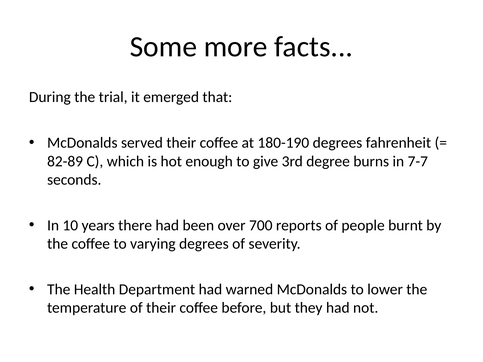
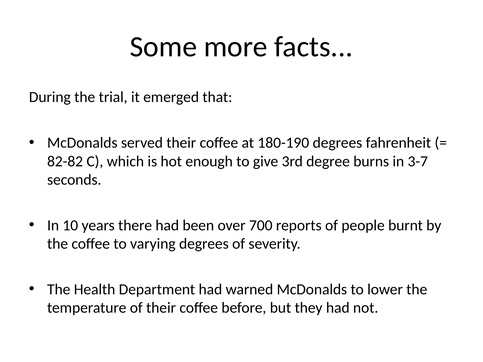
82-89: 82-89 -> 82-82 (65, 161)
7-7: 7-7 -> 3-7 (418, 161)
